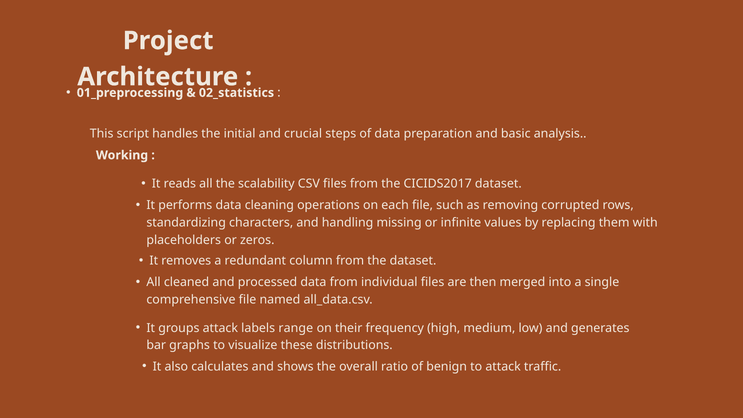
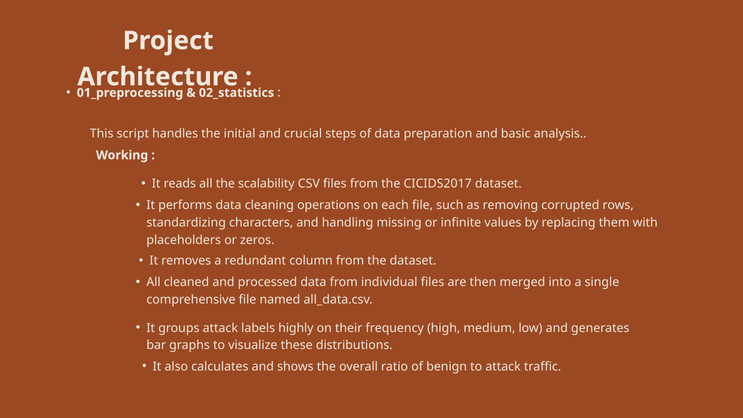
range: range -> highly (296, 328)
